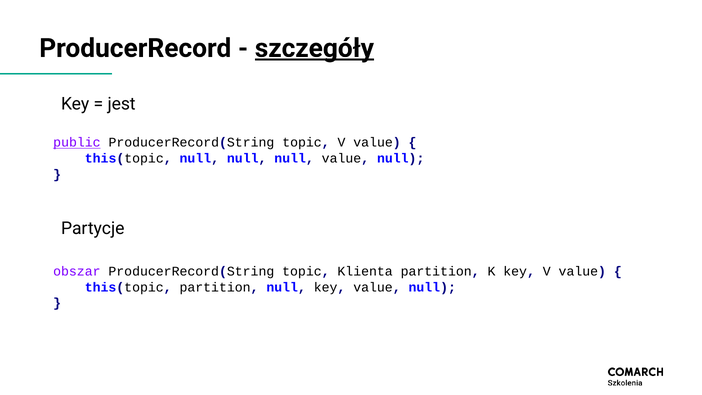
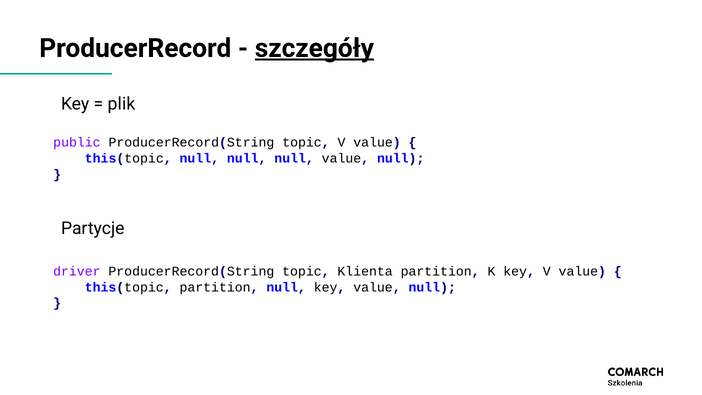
jest: jest -> plik (121, 104)
public underline: present -> none (77, 143)
obszar: obszar -> driver (77, 271)
